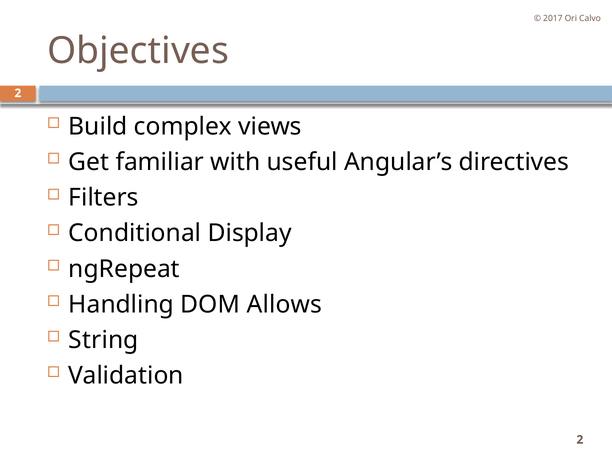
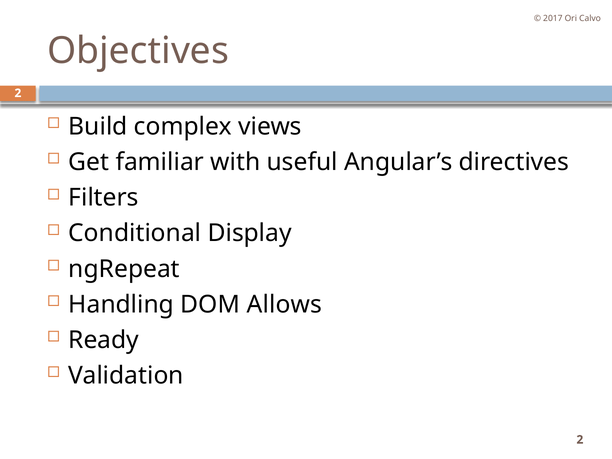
String: String -> Ready (104, 340)
